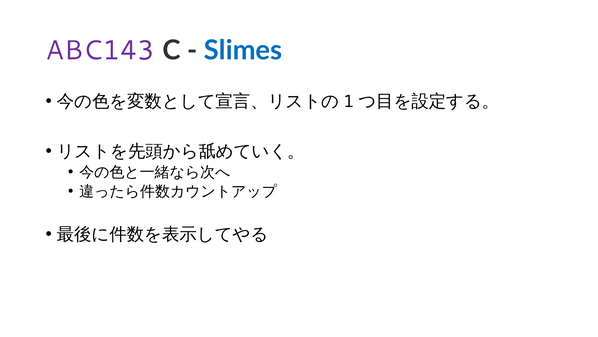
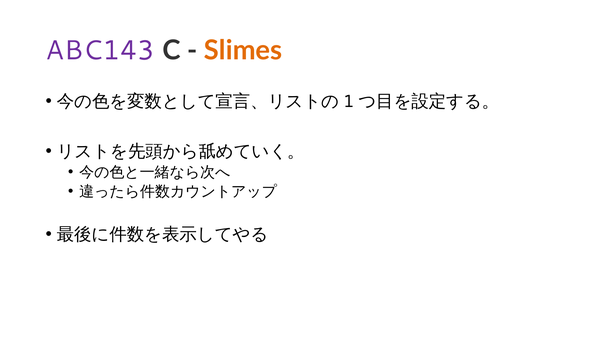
Slimes colour: blue -> orange (243, 50)
